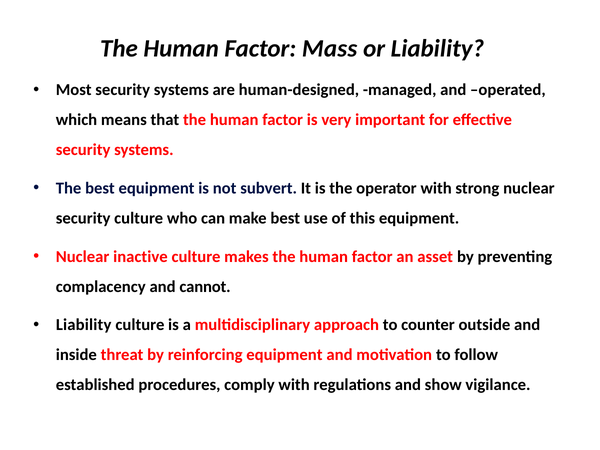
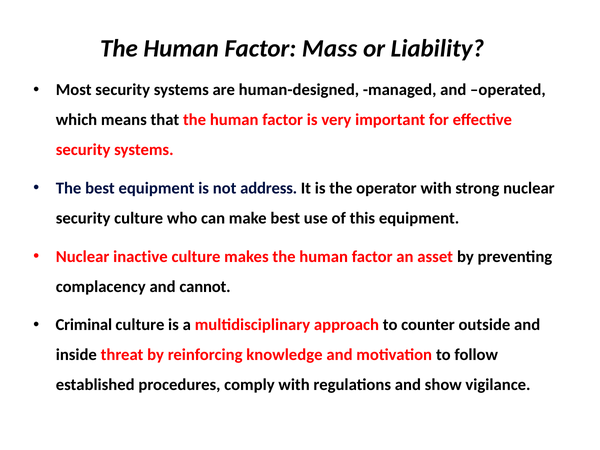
subvert: subvert -> address (269, 188)
Liability: Liability -> Criminal (84, 325)
reinforcing equipment: equipment -> knowledge (284, 355)
